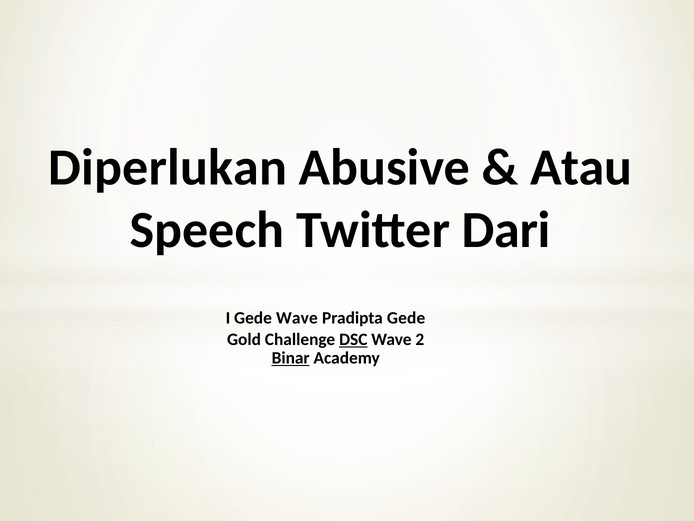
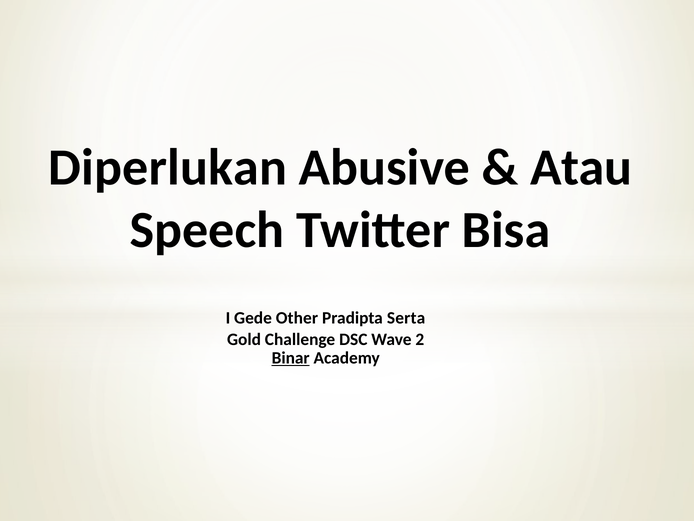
Dari: Dari -> Bisa (506, 230)
Gede Wave: Wave -> Other (297, 318)
Pradipta Gede: Gede -> Serta (406, 318)
DSC underline: present -> none (353, 339)
